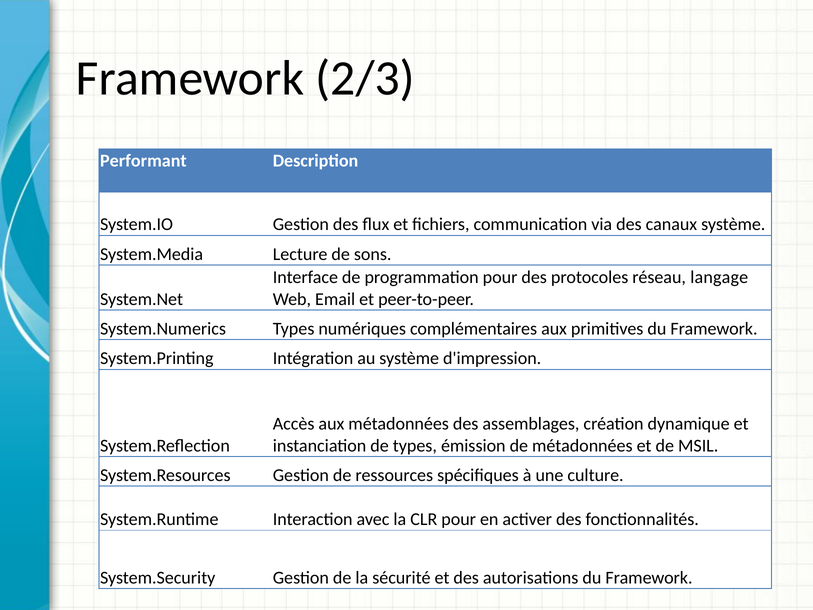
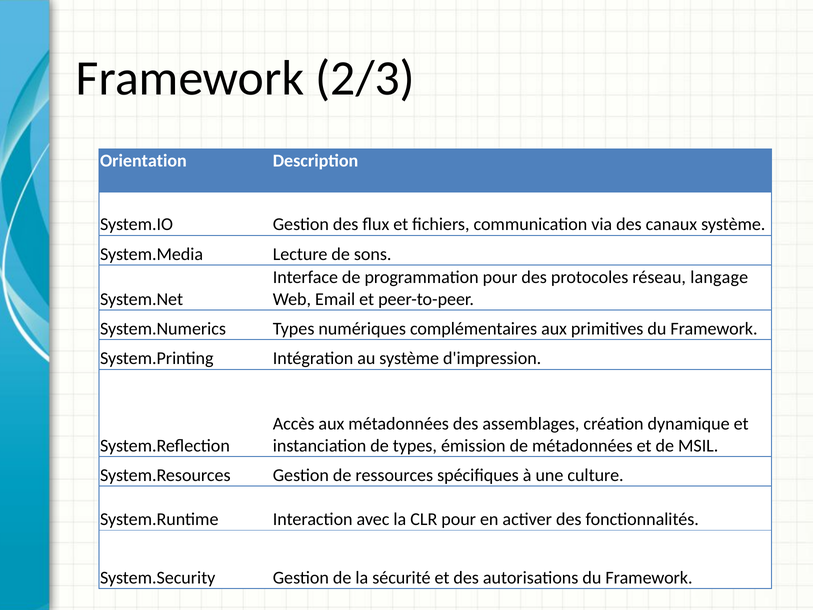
Performant: Performant -> Orientation (143, 161)
